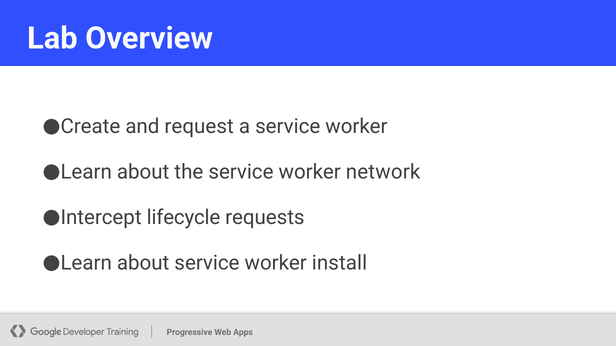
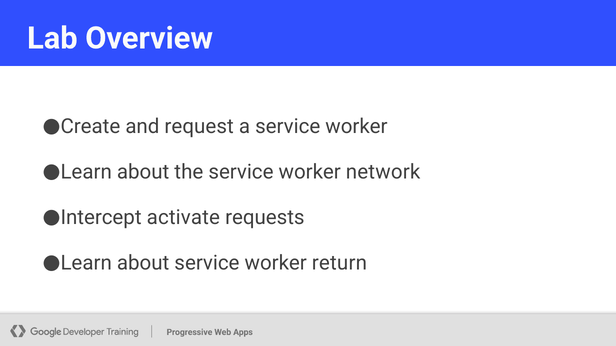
lifecycle: lifecycle -> activate (183, 218)
install: install -> return (339, 263)
